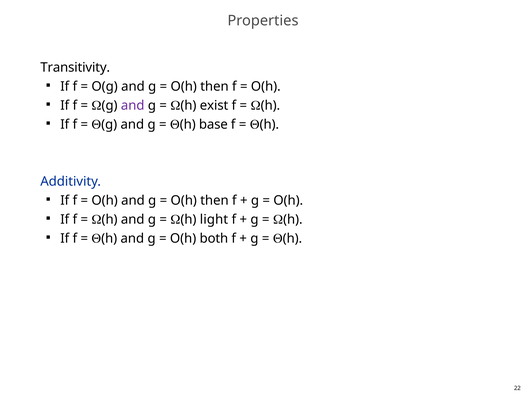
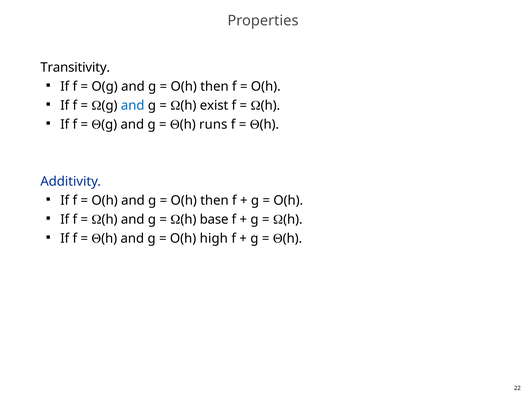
and colour: purple -> blue (133, 105)
base: base -> runs (213, 124)
light: light -> base (214, 219)
both: both -> high (214, 238)
